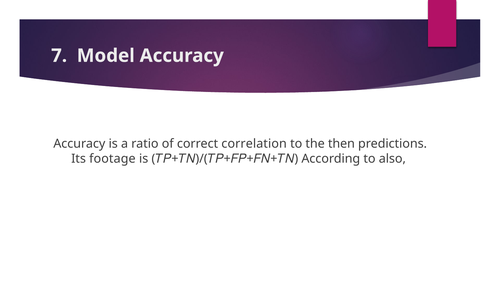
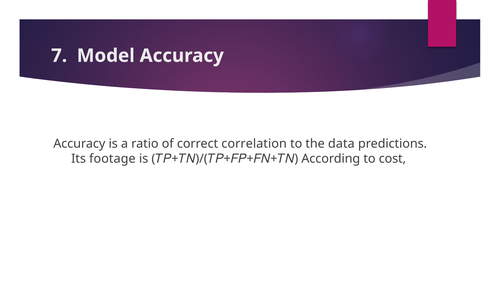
then: then -> data (341, 144)
also: also -> cost (392, 159)
